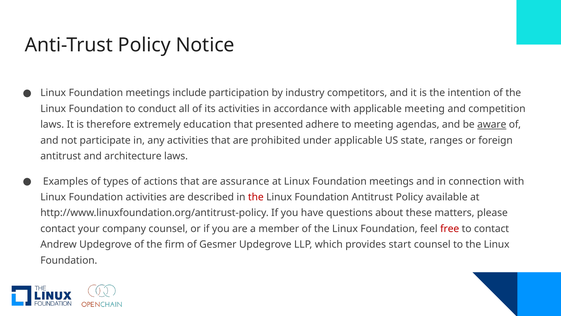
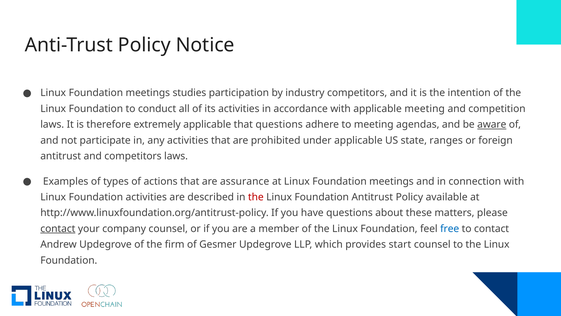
include: include -> studies (189, 93)
extremely education: education -> applicable (207, 124)
that presented: presented -> questions (279, 124)
and architecture: architecture -> competitors (133, 156)
contact underline: none -> present (58, 228)
free colour: red -> blue (450, 228)
